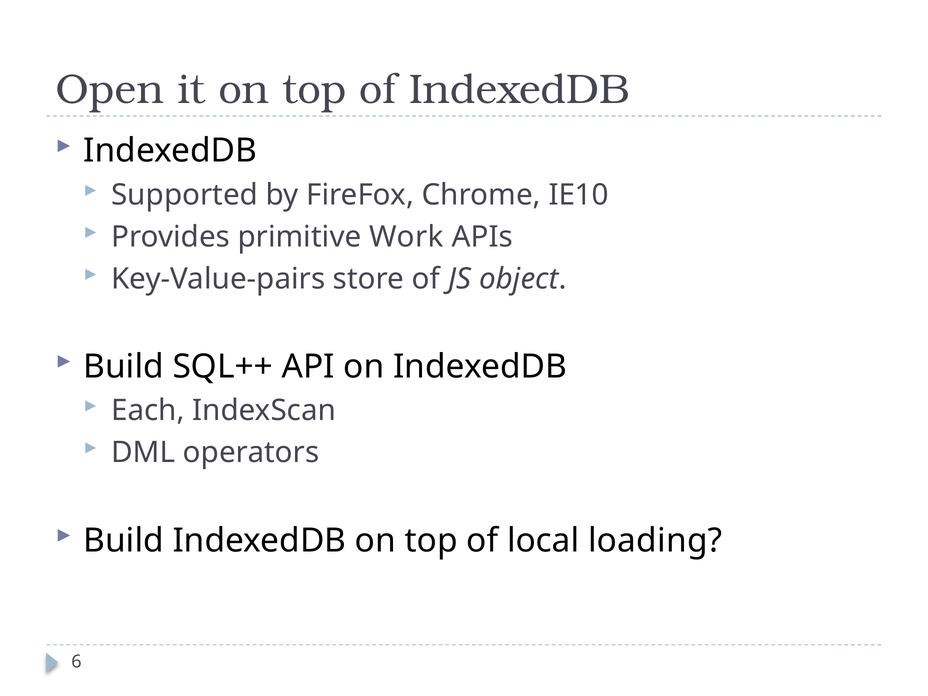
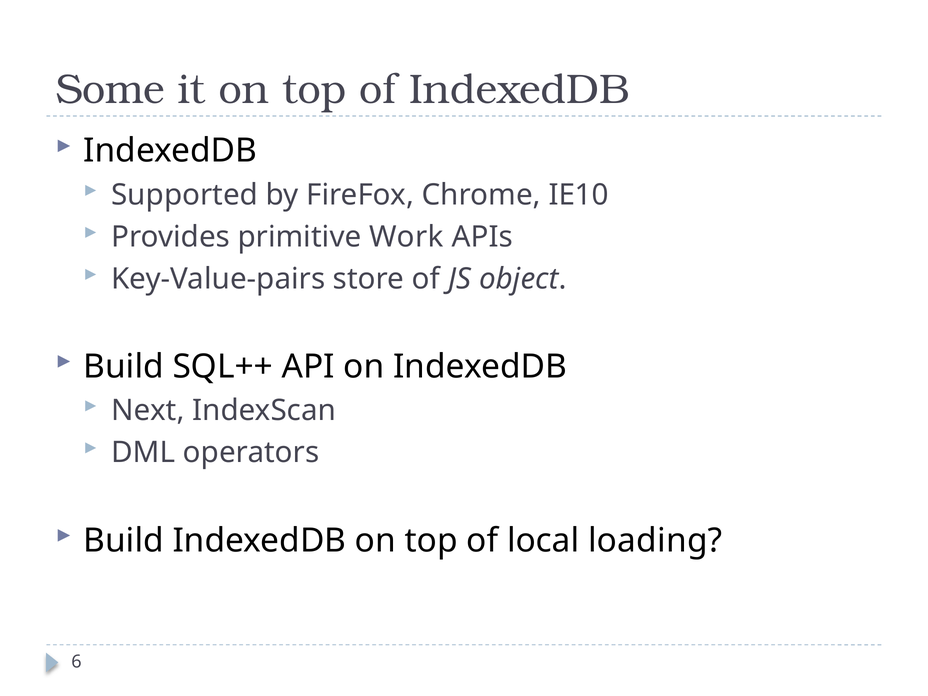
Open: Open -> Some (110, 90)
Each: Each -> Next (148, 411)
